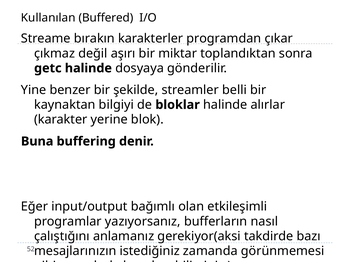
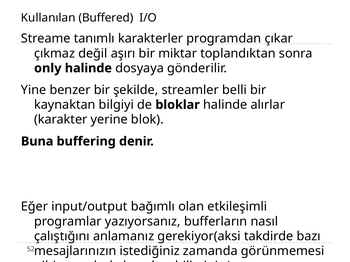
bırakın: bırakın -> tanımlı (94, 39)
getc: getc -> only (48, 68)
